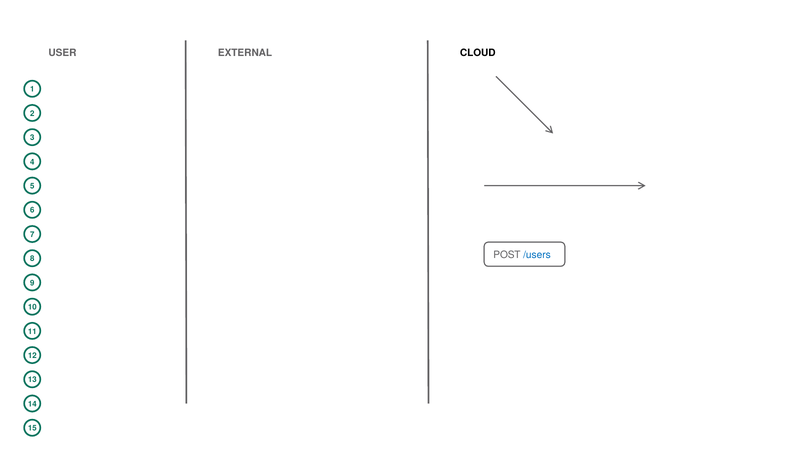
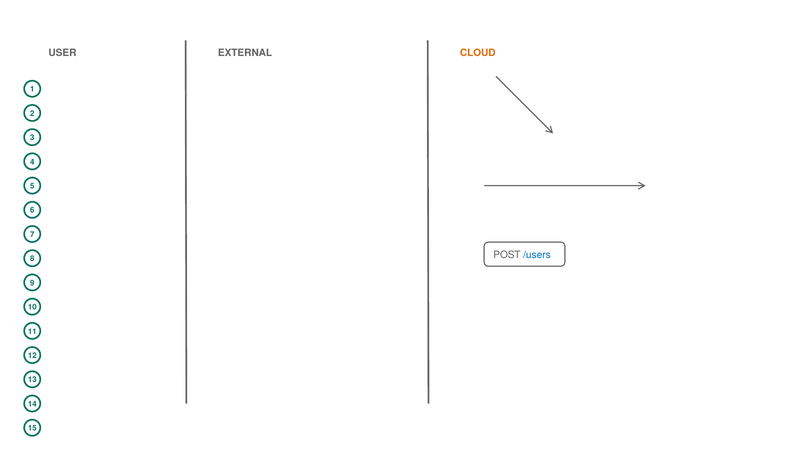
CLOUD colour: black -> orange (478, 53)
